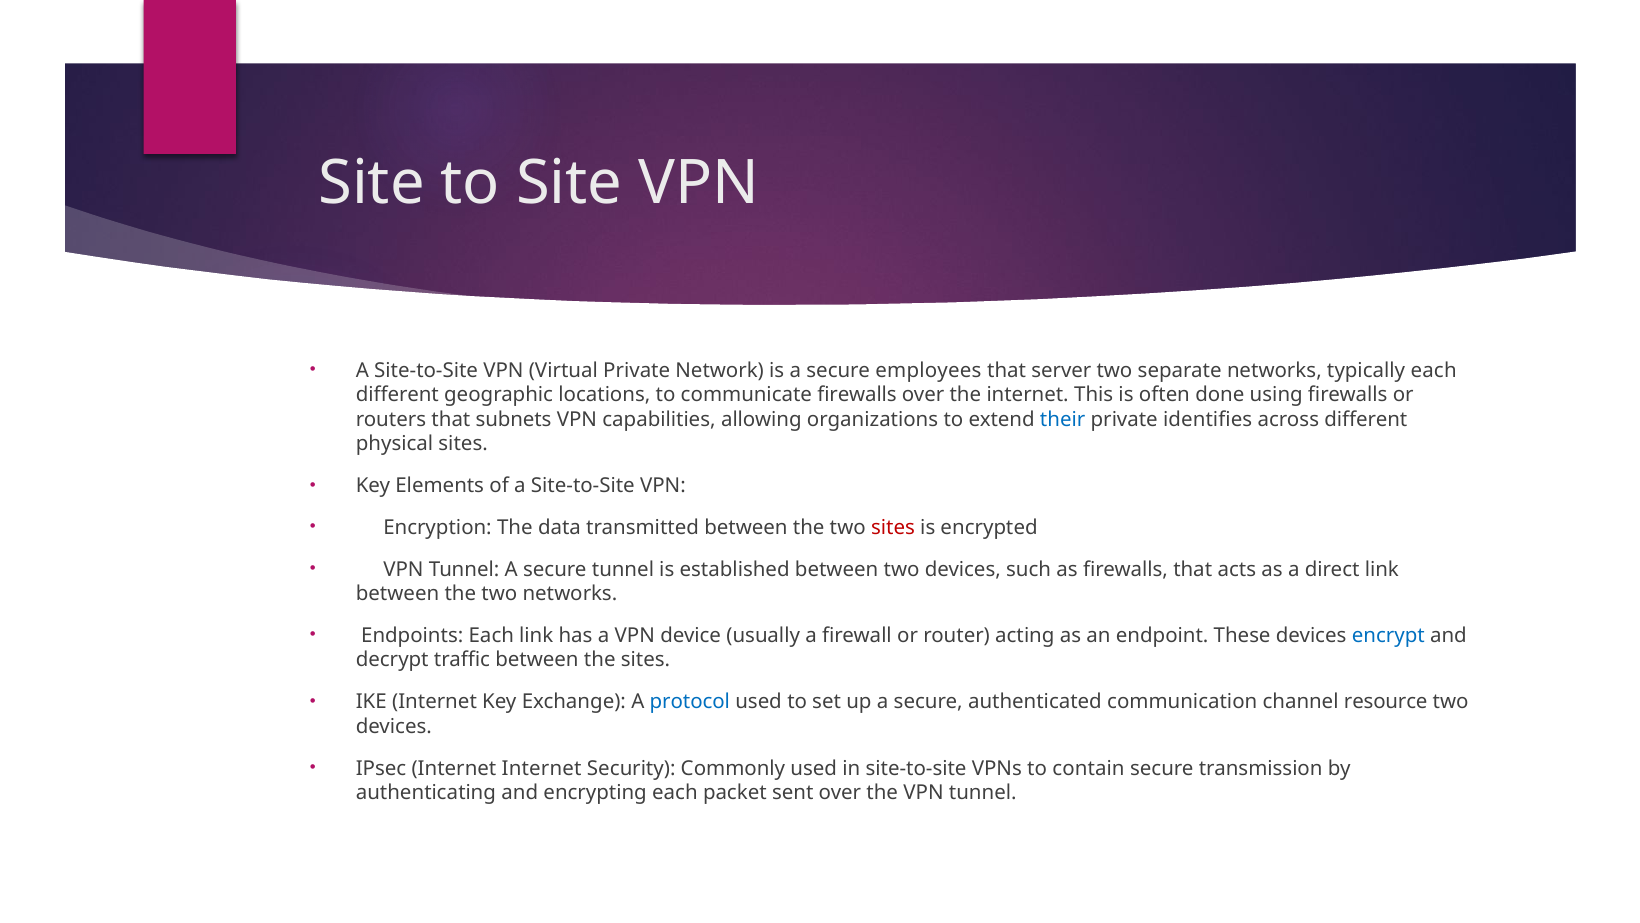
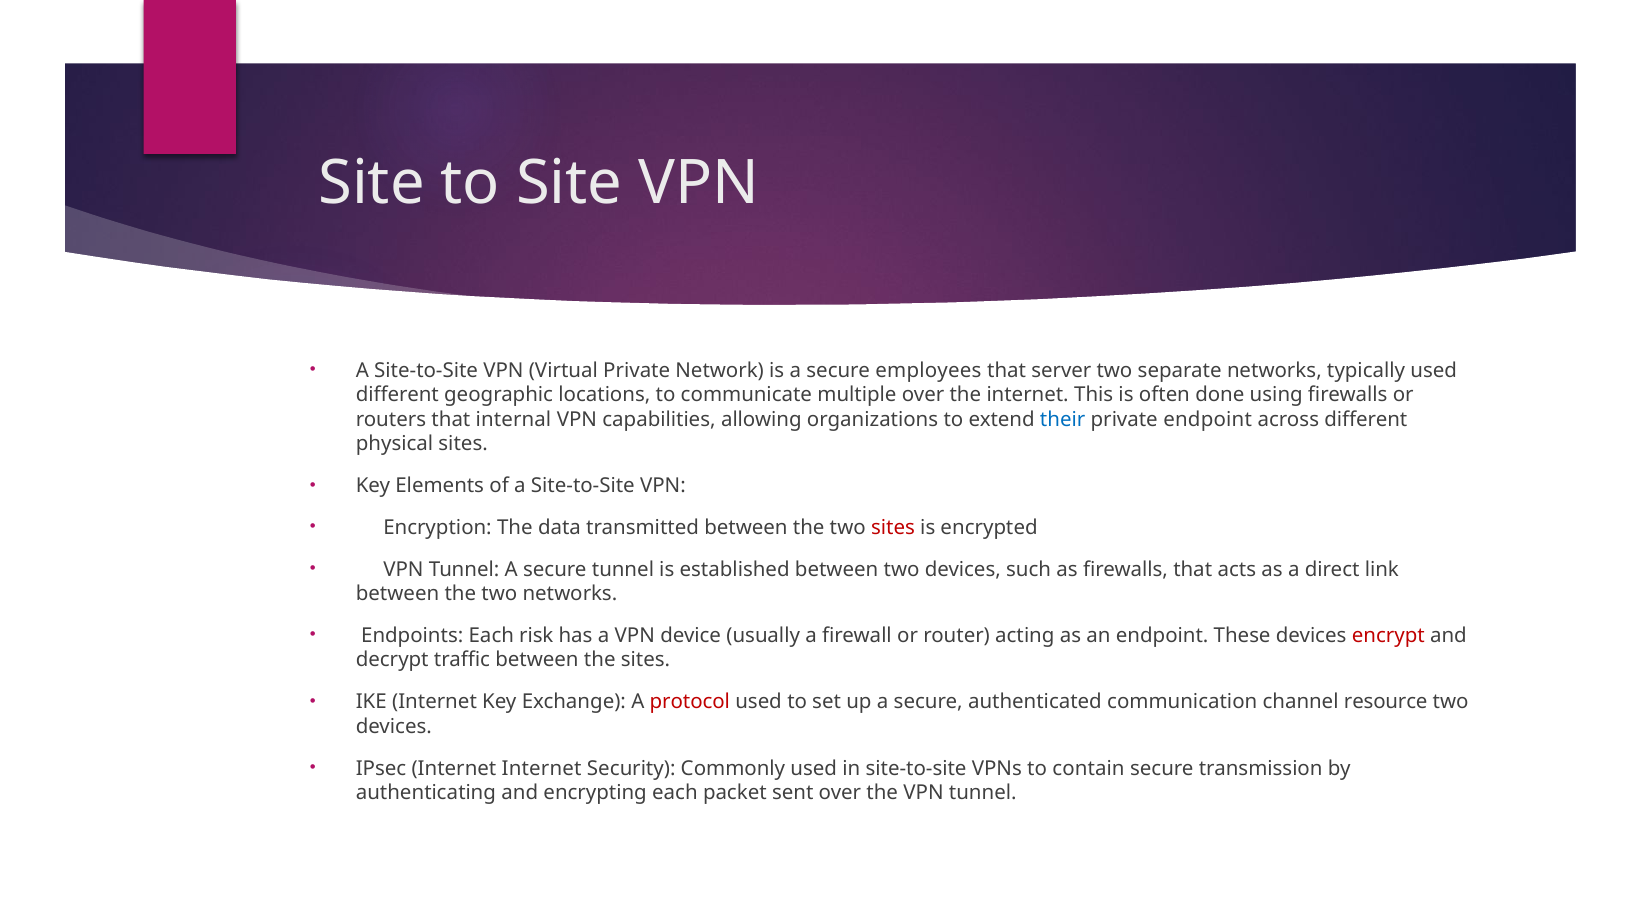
typically each: each -> used (1434, 370)
communicate firewalls: firewalls -> multiple (857, 395)
subnets: subnets -> internal (513, 419)
private identifies: identifies -> endpoint (1208, 419)
Each link: link -> risk (536, 635)
encrypt colour: blue -> red (1388, 635)
protocol colour: blue -> red (690, 702)
